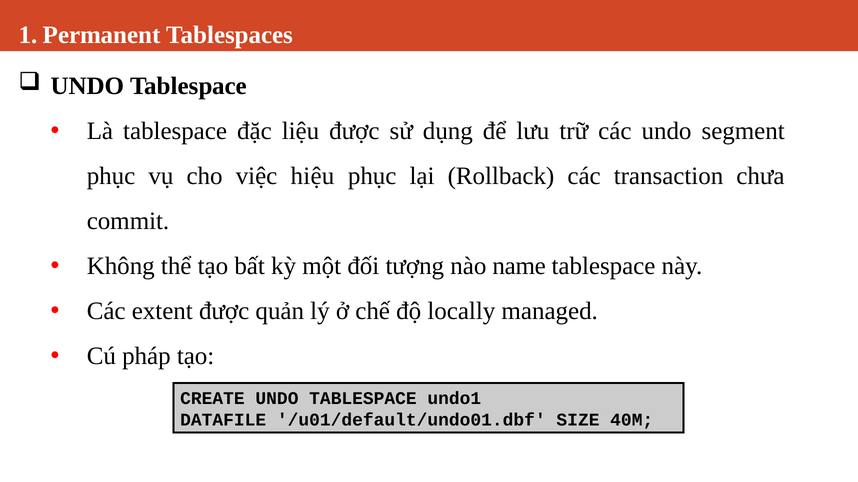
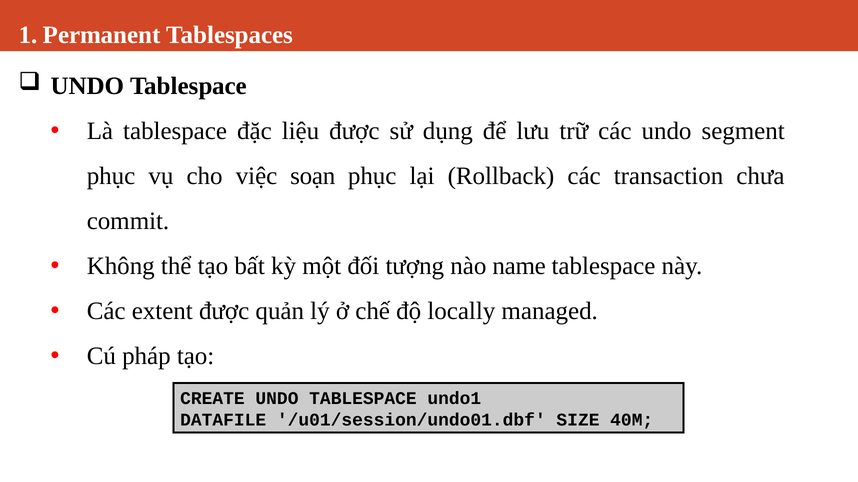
hiệu: hiệu -> soạn (313, 176)
/u01/default/undo01.dbf: /u01/default/undo01.dbf -> /u01/session/undo01.dbf (411, 420)
